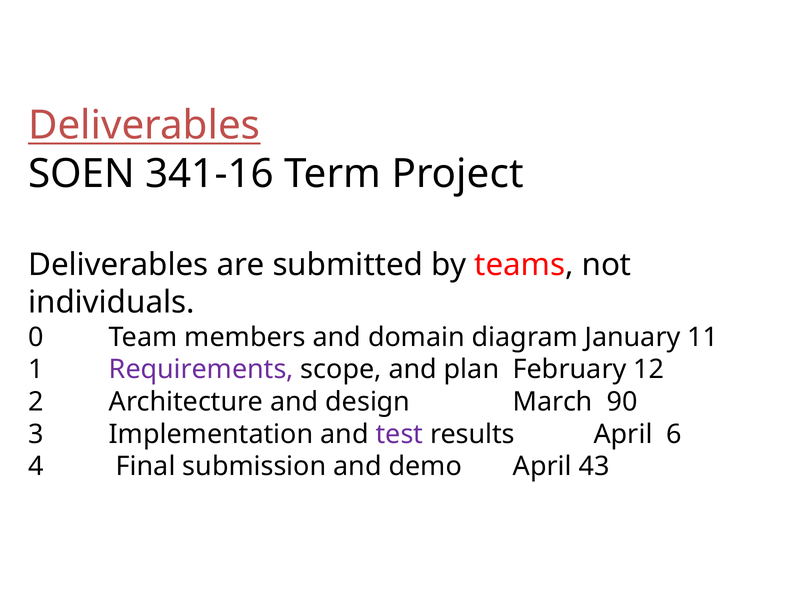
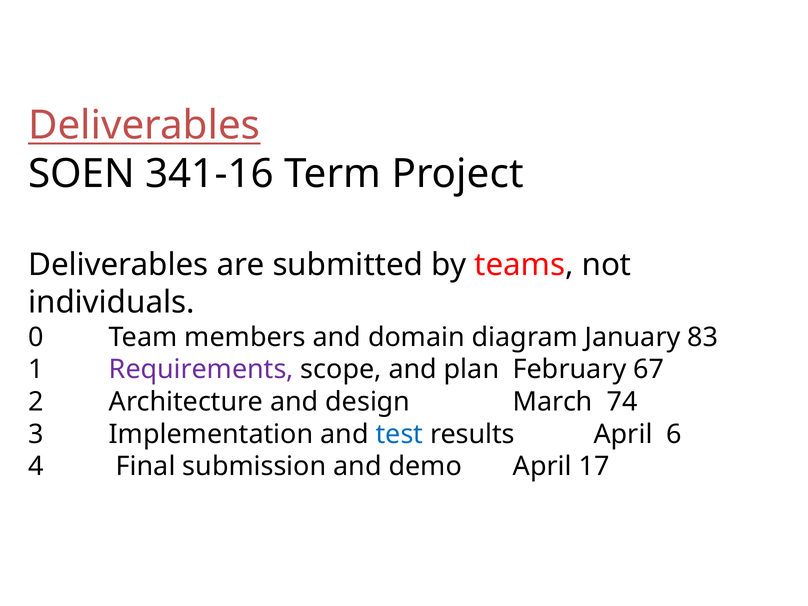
11: 11 -> 83 (703, 337)
12: 12 -> 67 (649, 369)
90: 90 -> 74 (622, 402)
test colour: purple -> blue (399, 434)
43: 43 -> 17 (594, 466)
